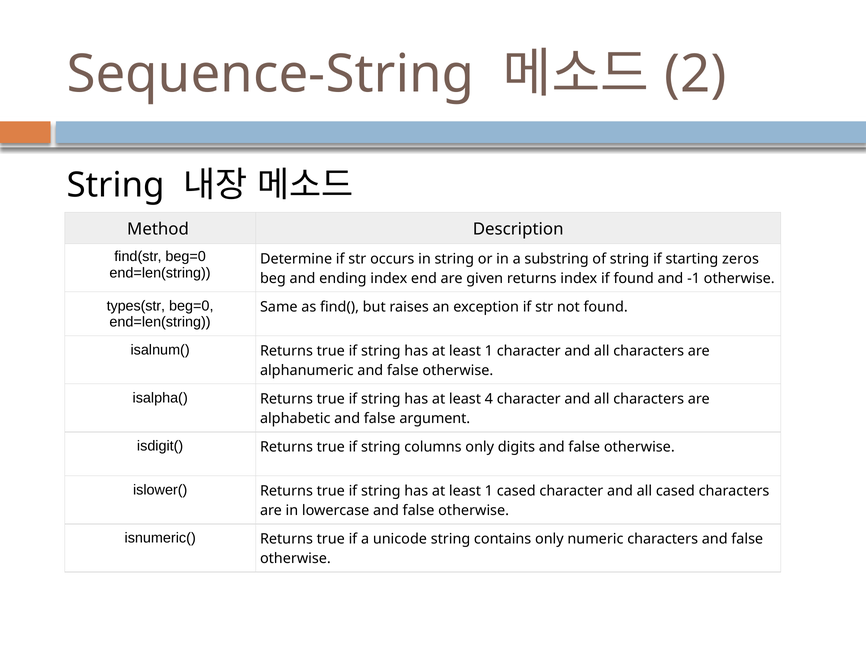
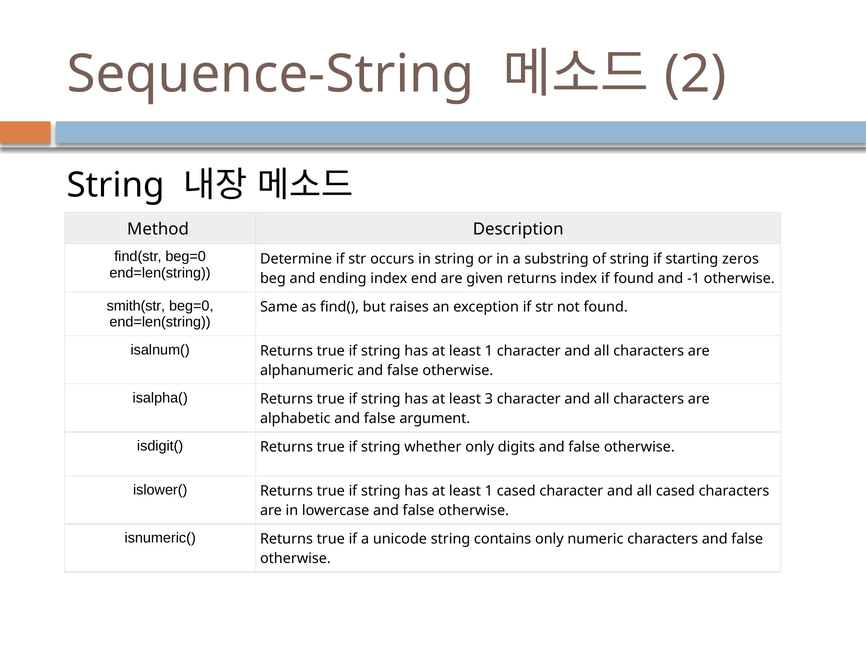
types(str: types(str -> smith(str (136, 306)
4: 4 -> 3 (489, 399)
columns: columns -> whether (433, 447)
